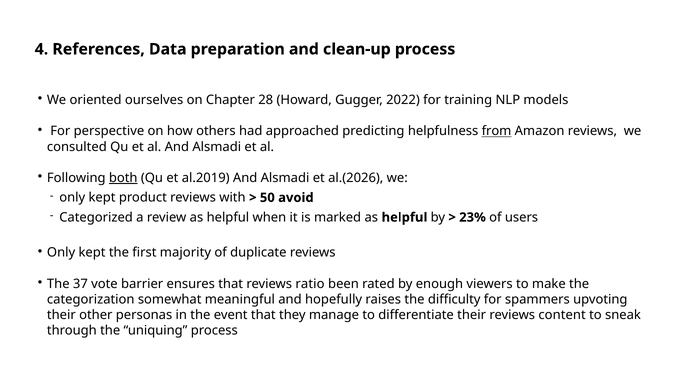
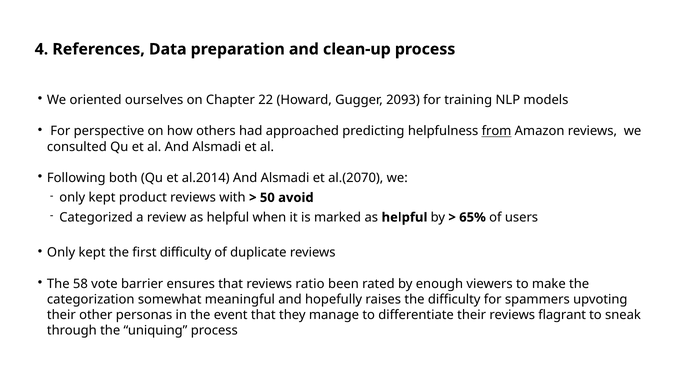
28: 28 -> 22 (266, 100)
2022: 2022 -> 2093 (403, 100)
both underline: present -> none (123, 178)
al.2019: al.2019 -> al.2014 (206, 178)
al.(2026: al.(2026 -> al.(2070 (356, 178)
23%: 23% -> 65% (473, 218)
first majority: majority -> difficulty (186, 253)
37: 37 -> 58 (80, 284)
content: content -> flagrant (562, 315)
